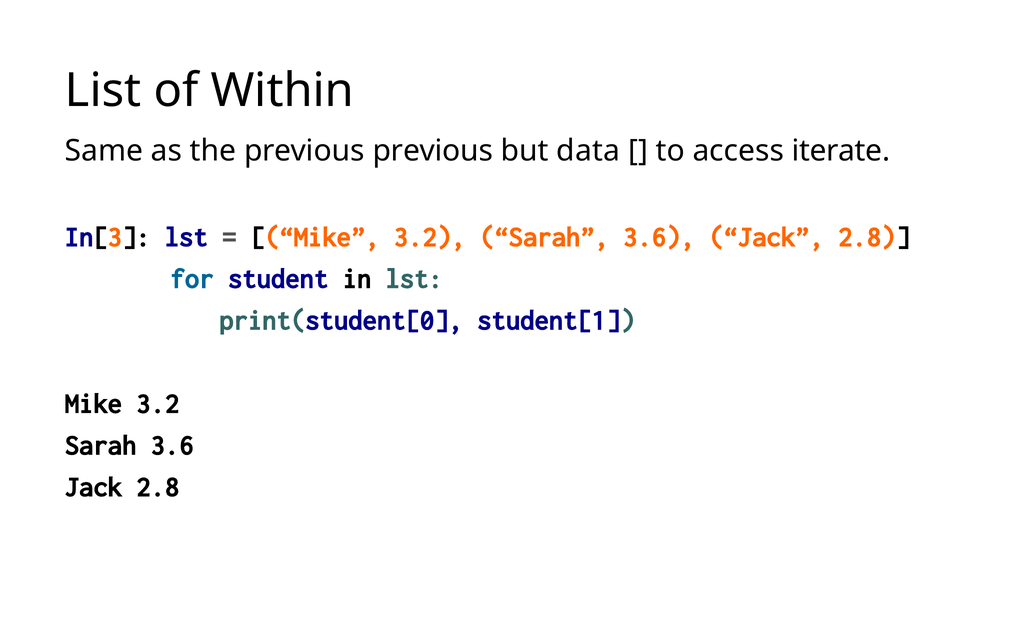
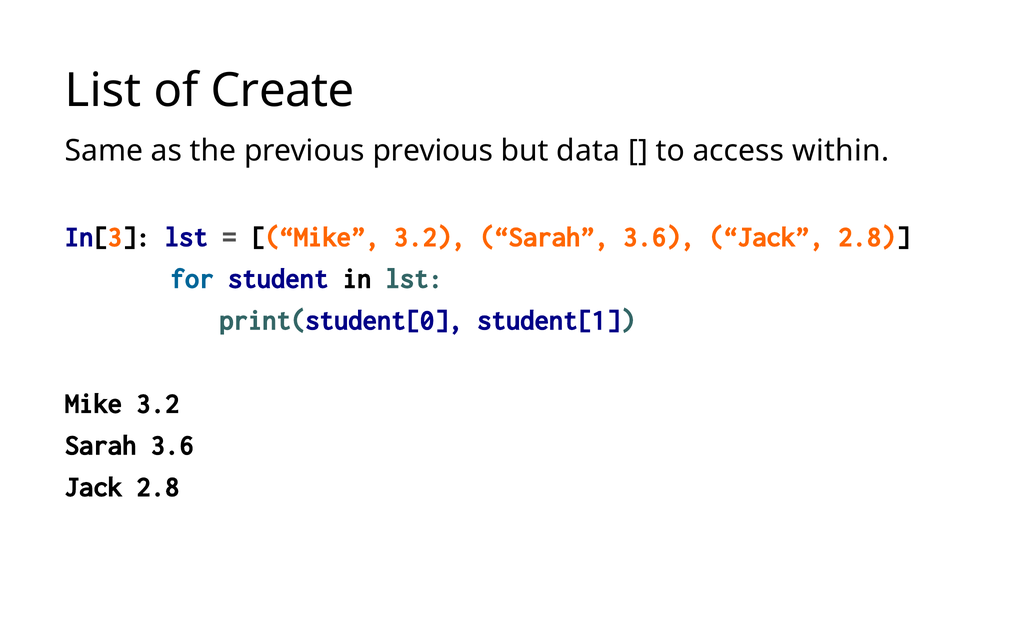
Within: Within -> Create (283, 91)
iterate: iterate -> within (841, 151)
